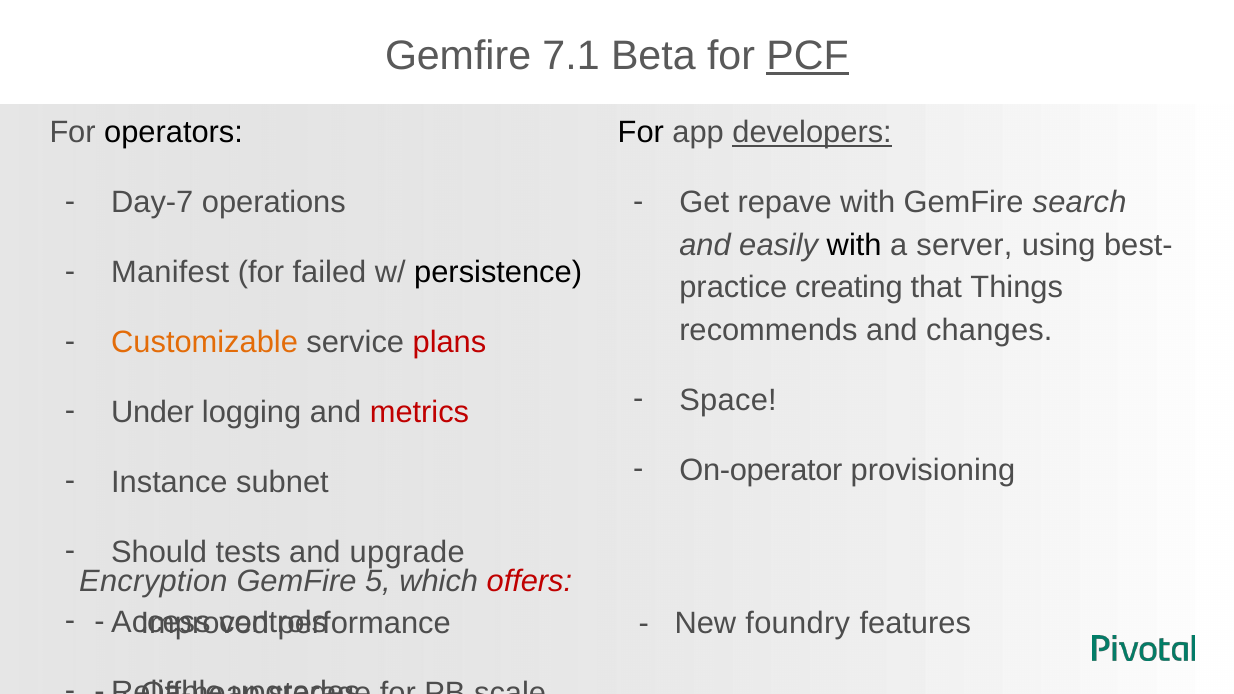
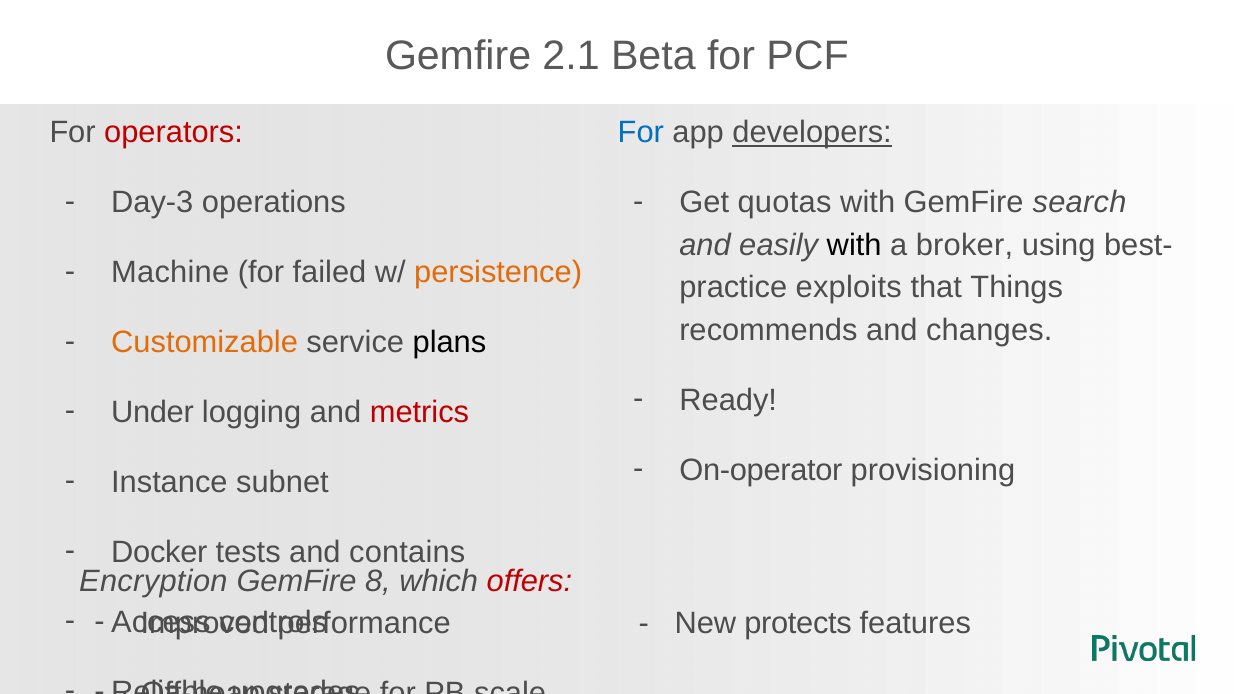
7.1: 7.1 -> 2.1 (571, 56)
PCF underline: present -> none (808, 56)
operators colour: black -> red (174, 133)
For colour: black -> blue (641, 133)
Day-7: Day-7 -> Day-3 (152, 203)
repave: repave -> quotas (785, 203)
server: server -> broker (964, 245)
Manifest: Manifest -> Machine (170, 273)
persistence colour: black -> orange (498, 273)
creating: creating -> exploits (849, 288)
plans colour: red -> black (449, 343)
Space: Space -> Ready (728, 400)
Should: Should -> Docker (159, 552)
upgrade: upgrade -> contains (407, 552)
5: 5 -> 8 (378, 581)
foundry: foundry -> protects (798, 624)
